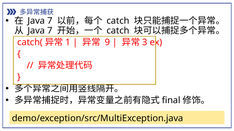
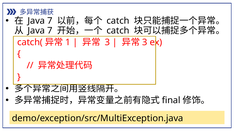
9: 9 -> 3 (107, 42)
